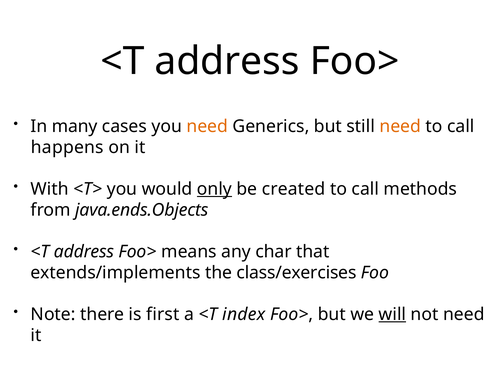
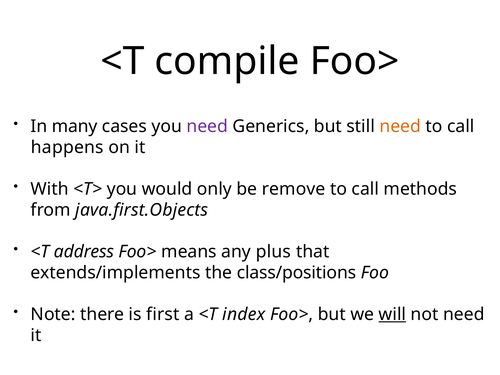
address: address -> compile (227, 61)
need colour: orange -> purple (207, 126)
only underline: present -> none (214, 189)
created: created -> remove (294, 189)
java.ends.Objects: java.ends.Objects -> java.first.Objects (142, 210)
char: char -> plus (273, 252)
class/exercises: class/exercises -> class/positions (296, 273)
